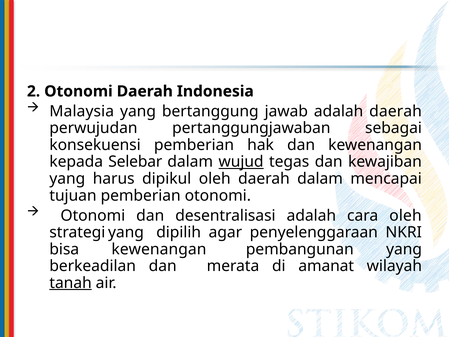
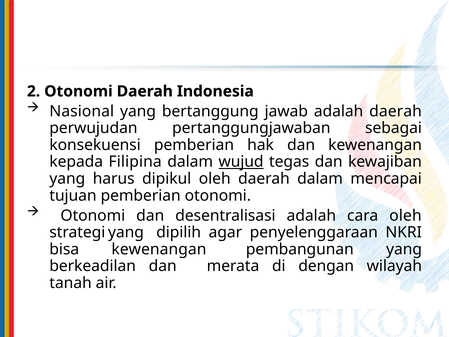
Malaysia: Malaysia -> Nasional (82, 111)
Selebar: Selebar -> Filipina (135, 162)
amanat: amanat -> dengan (326, 266)
tanah underline: present -> none (71, 283)
